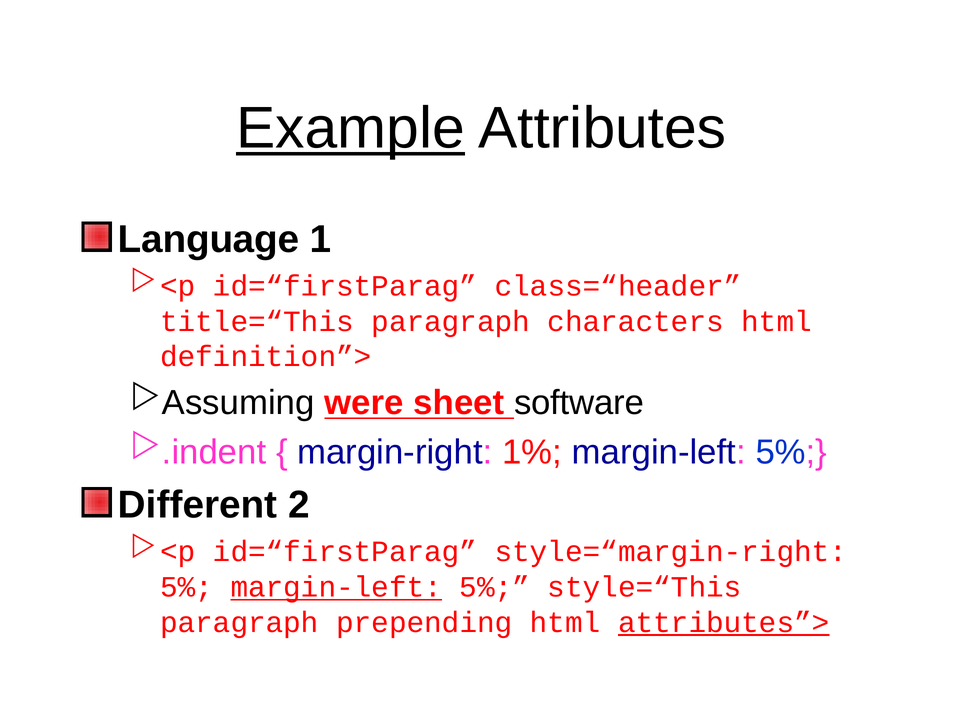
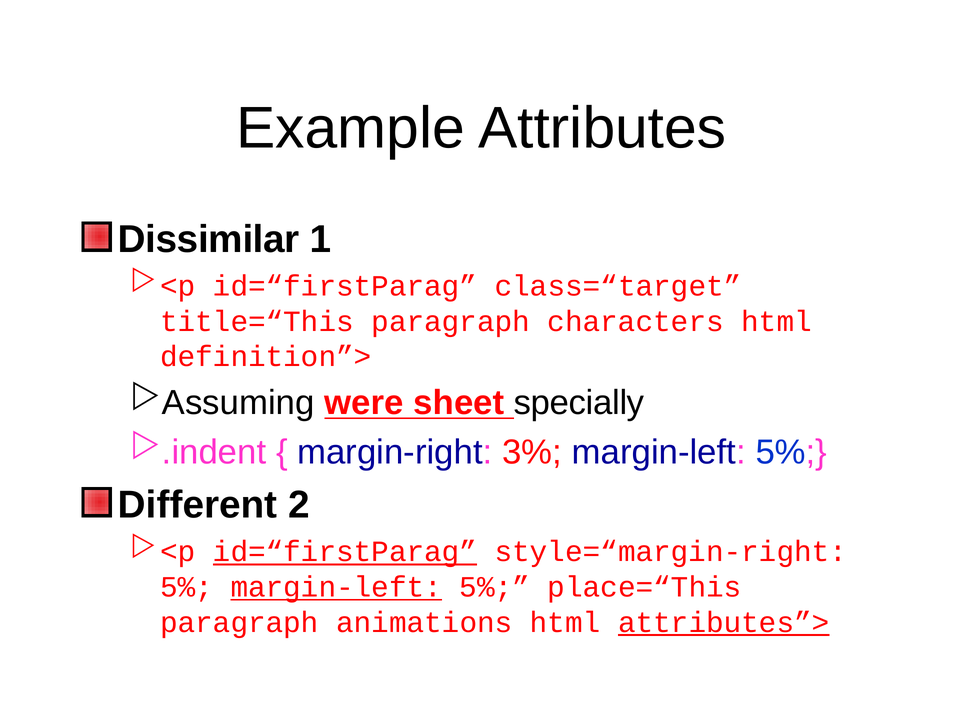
Example underline: present -> none (350, 128)
Language: Language -> Dissimilar (209, 239)
class=“header: class=“header -> class=“target (618, 286)
software: software -> specially (579, 403)
1%: 1% -> 3% (532, 452)
id=“firstParag underline: none -> present (345, 552)
style=“This: style=“This -> place=“This (644, 587)
prepending: prepending -> animations (424, 623)
